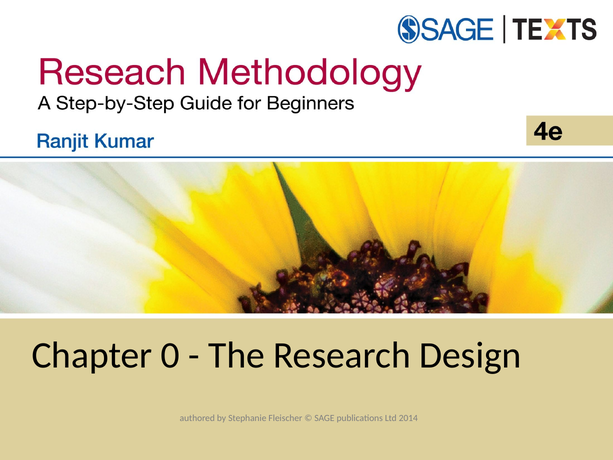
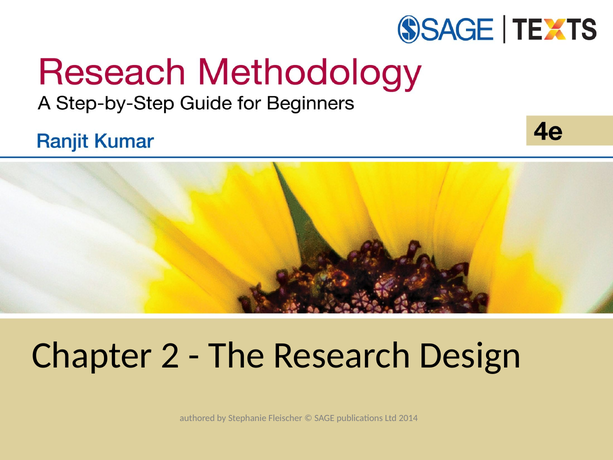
0: 0 -> 2 (170, 355)
